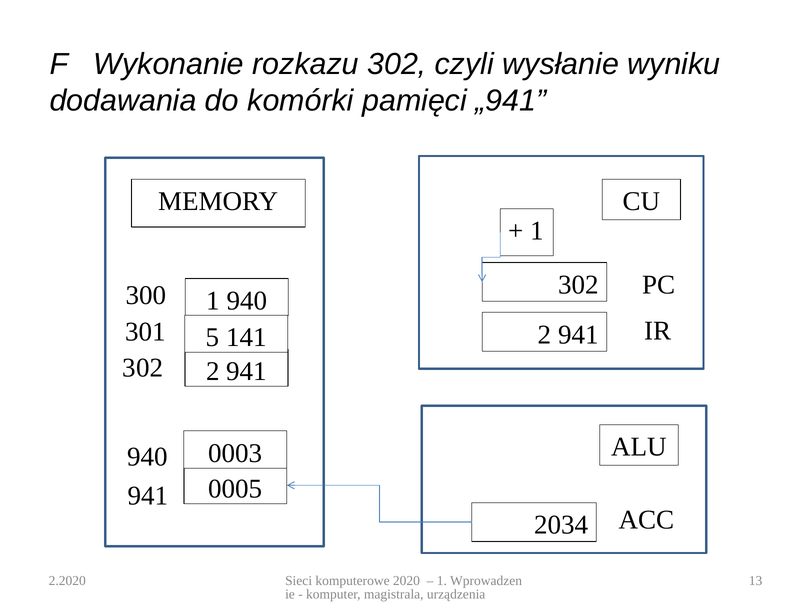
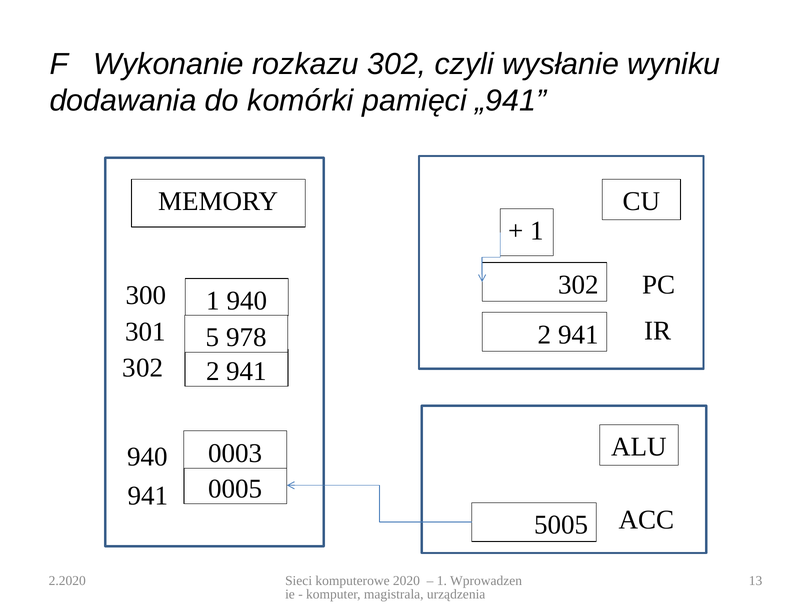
141: 141 -> 978 (246, 337)
2034: 2034 -> 5005 (561, 525)
